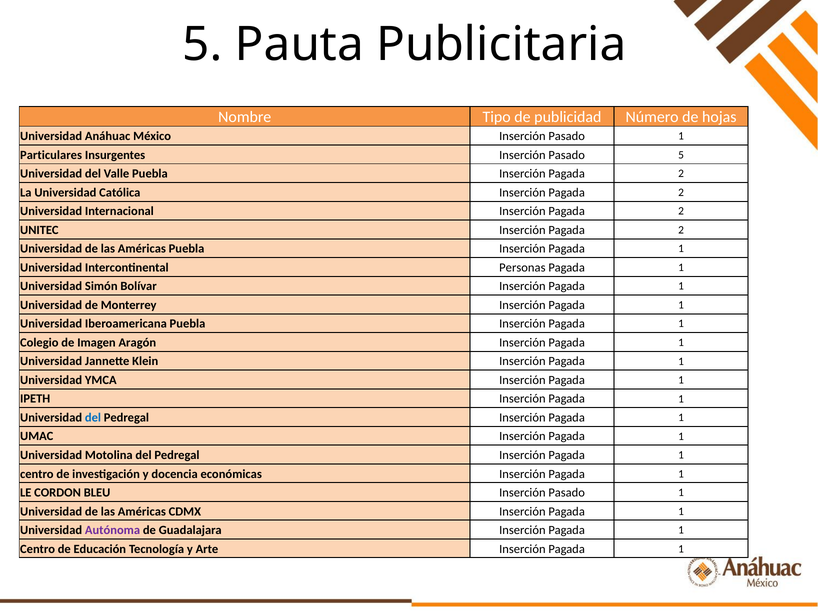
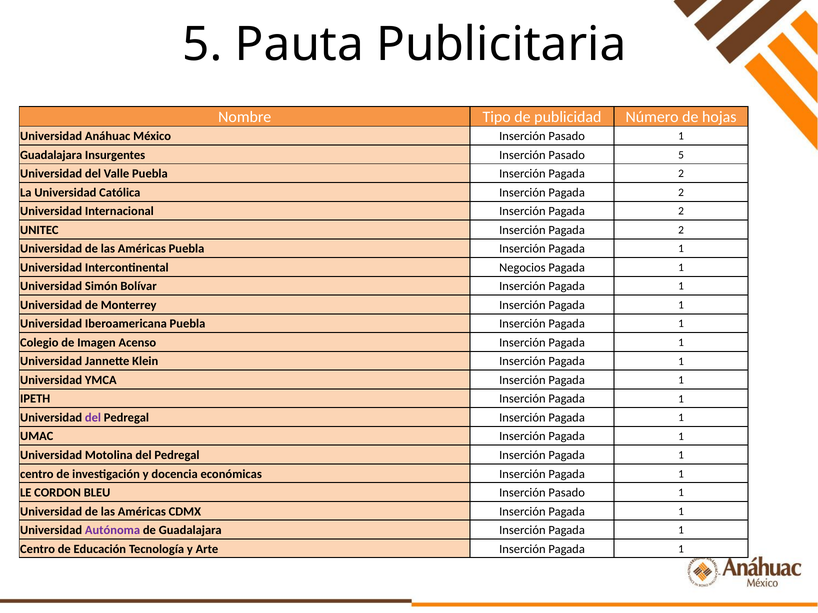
Particulares: Particulares -> Guadalajara (51, 155)
Personas: Personas -> Negocios (522, 268)
Aragón: Aragón -> Acenso (137, 343)
del colour: blue -> purple (93, 418)
